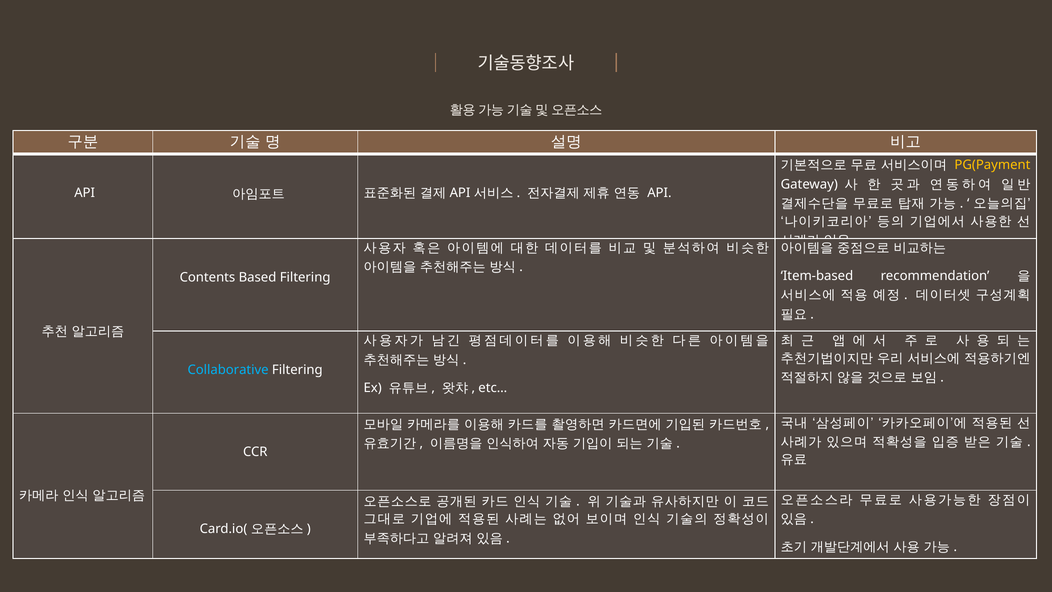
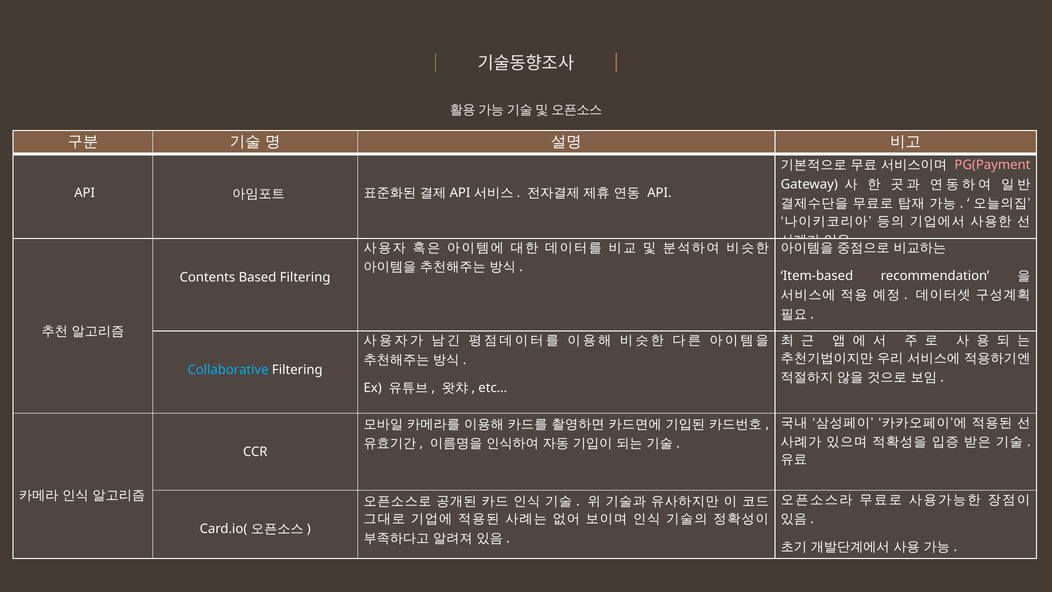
PG(Payment colour: yellow -> pink (992, 165)
